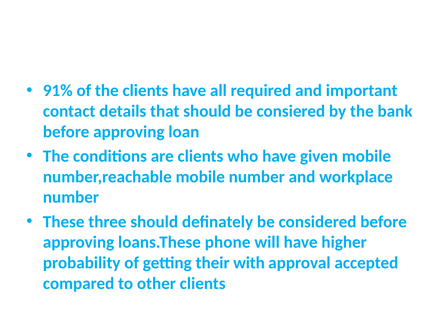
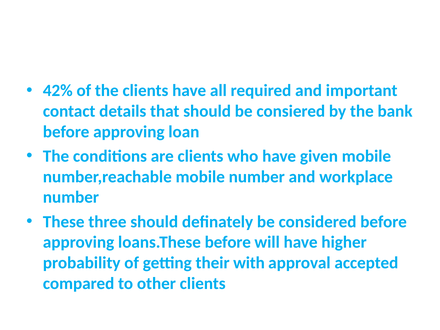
91%: 91% -> 42% (58, 91)
loans.These phone: phone -> before (228, 242)
